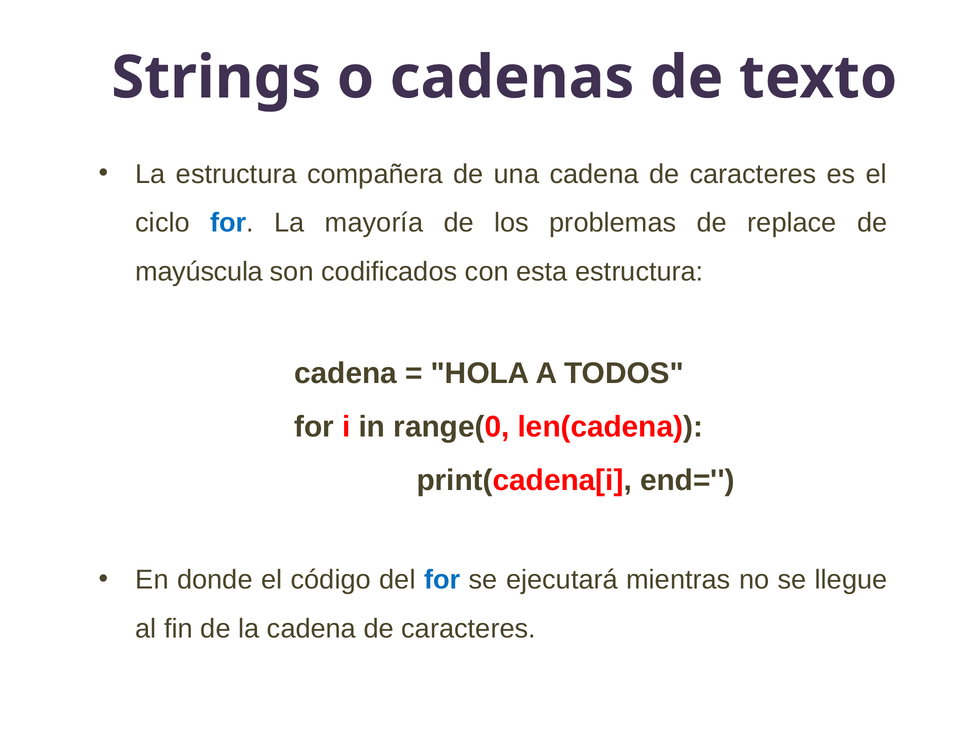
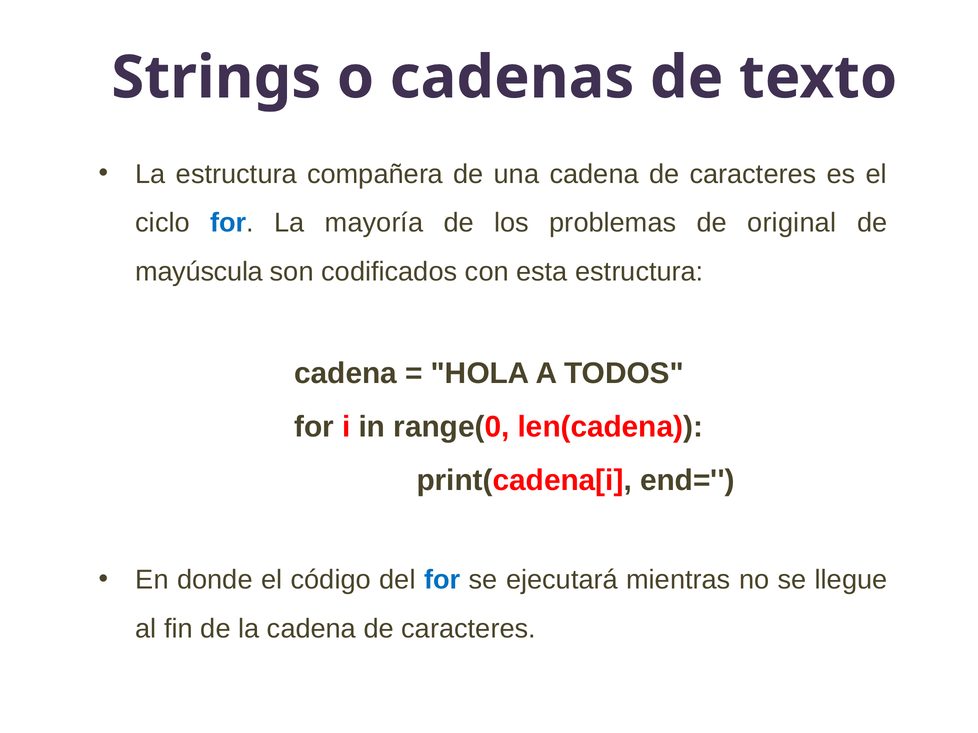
replace: replace -> original (792, 223)
